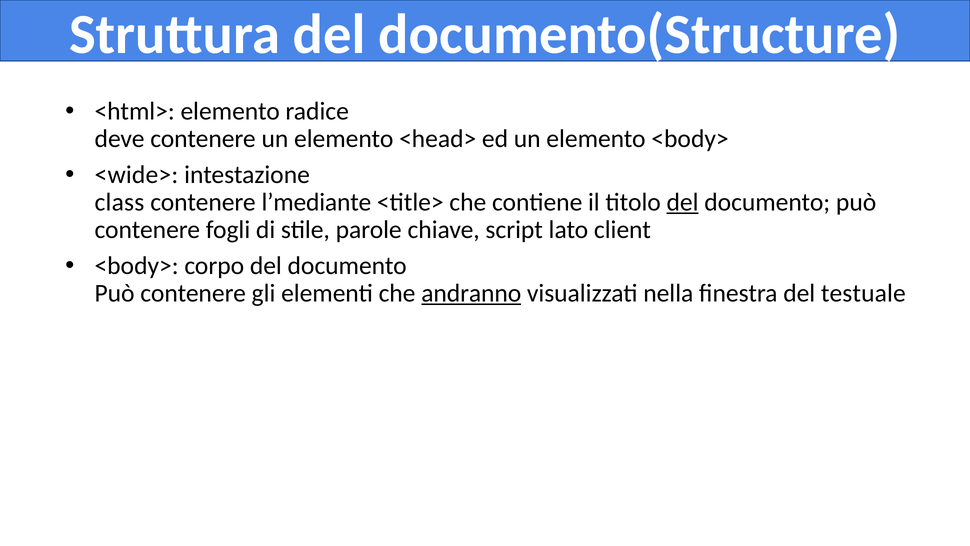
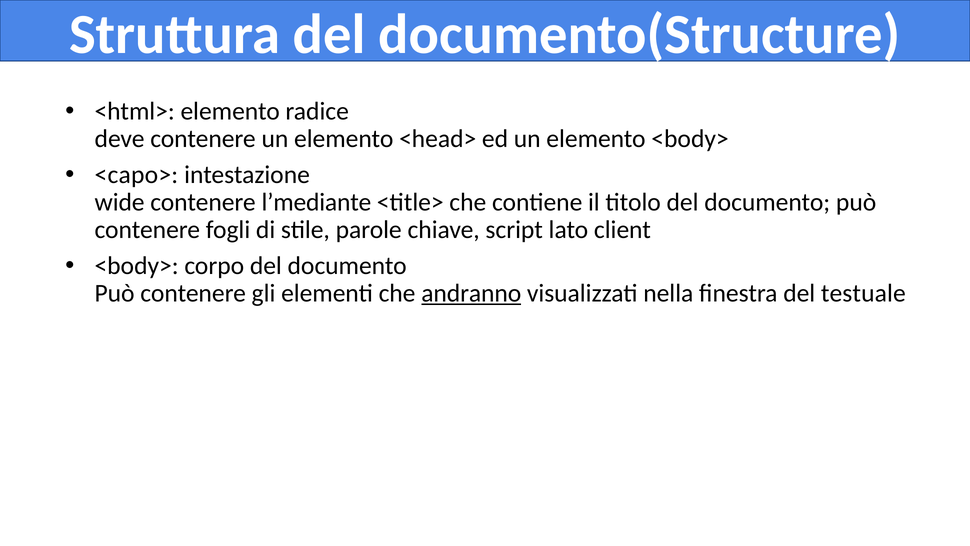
<wide>: <wide> -> <capo> (136, 175)
class: class -> wide (120, 202)
del underline: present -> none (683, 202)
